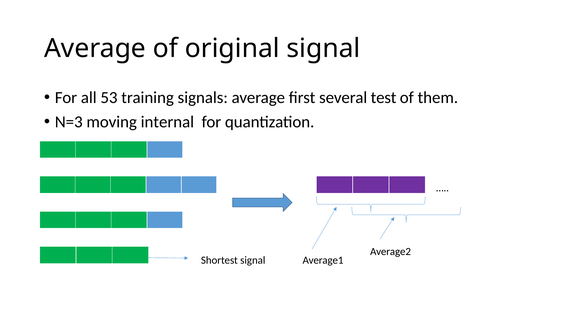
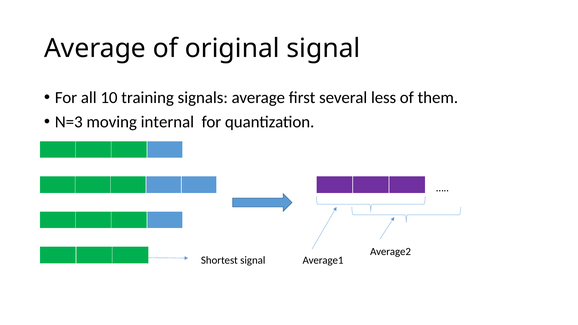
53: 53 -> 10 (109, 98)
test: test -> less (384, 98)
